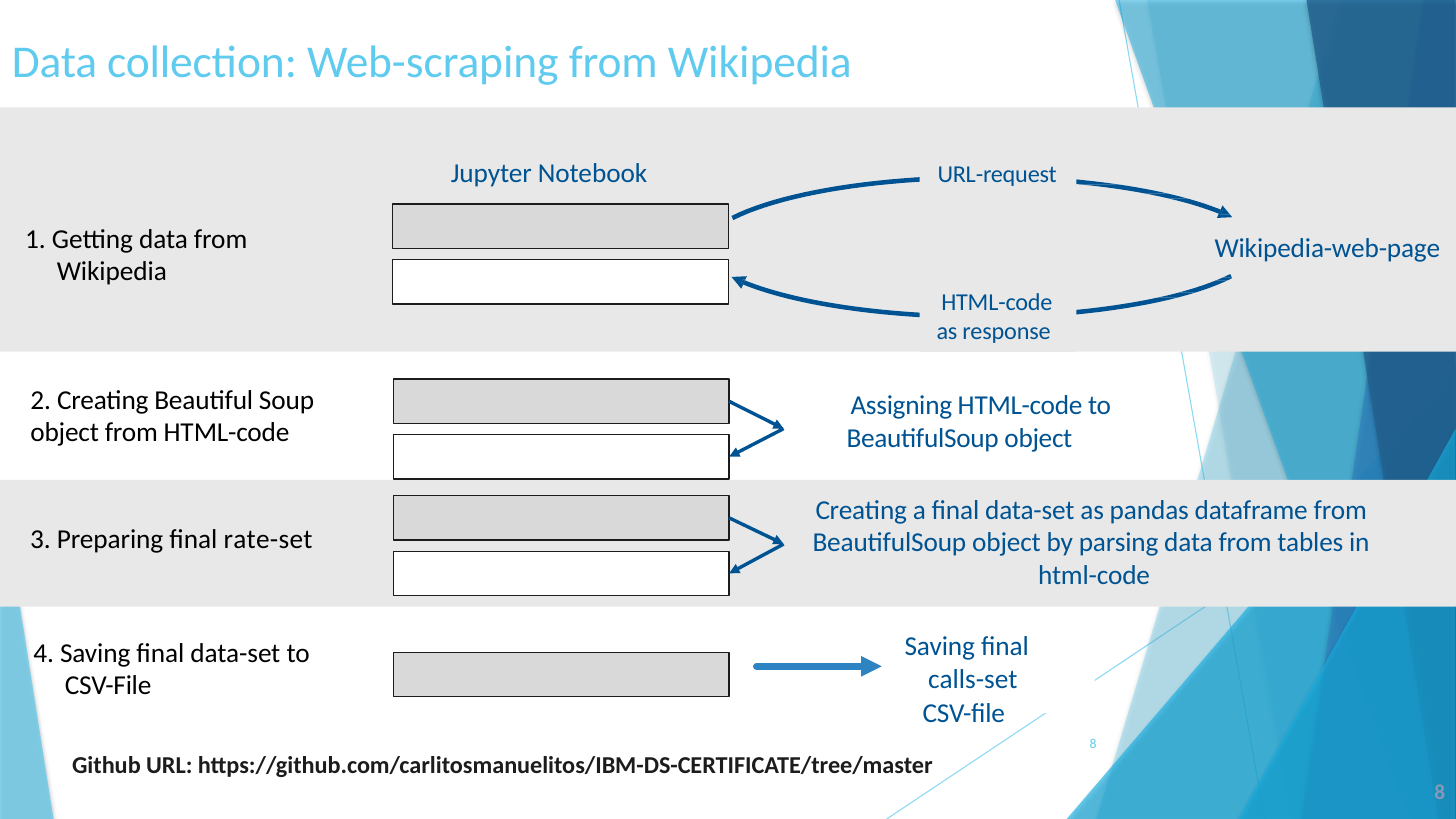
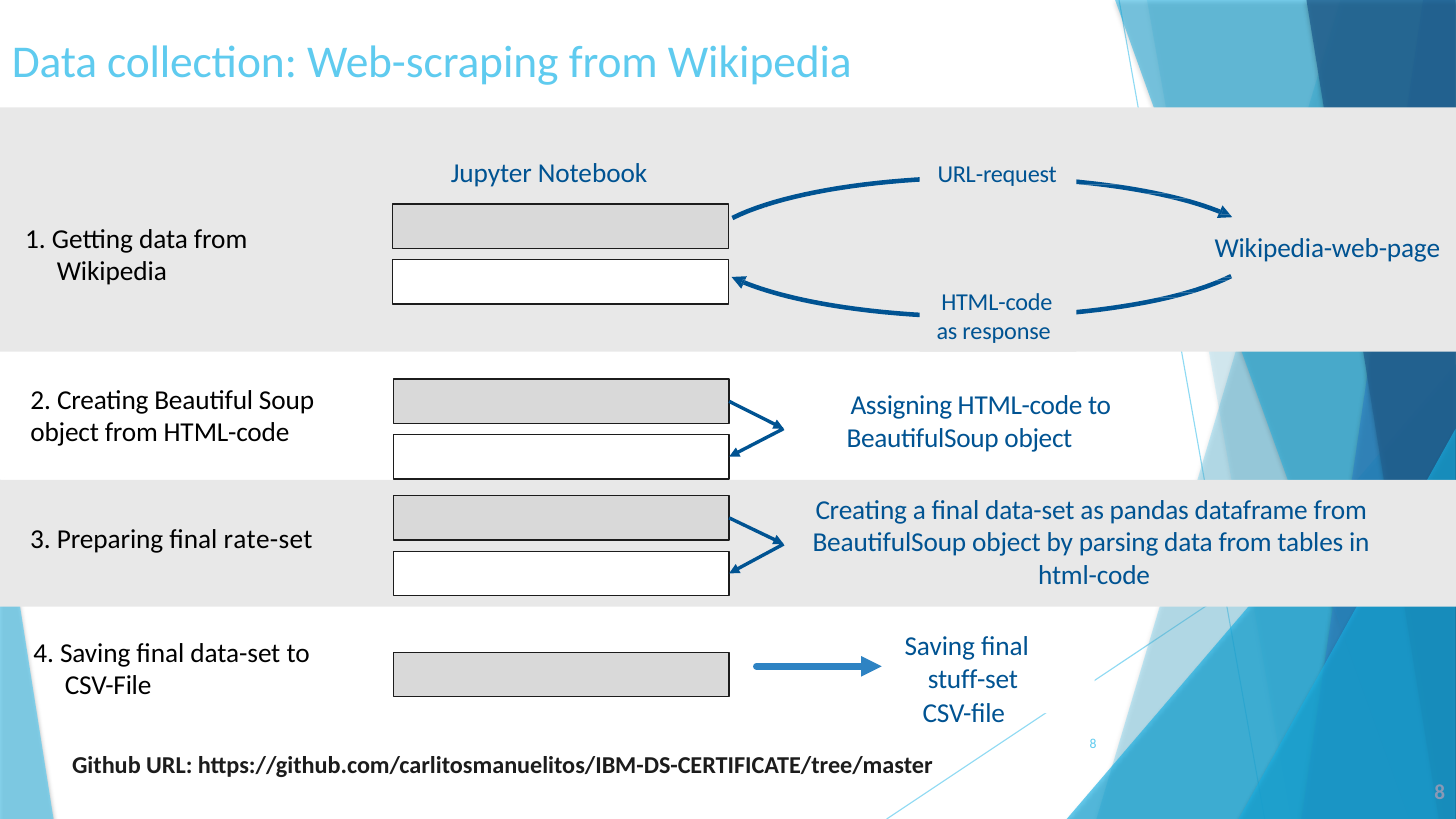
calls-set: calls-set -> stuff-set (973, 680)
